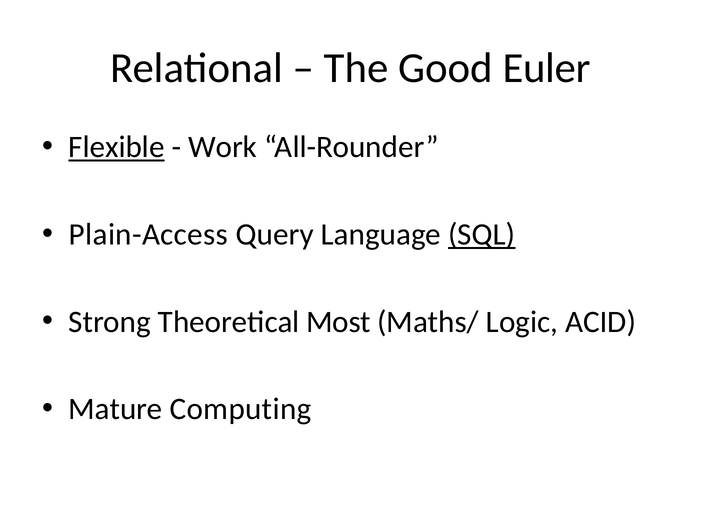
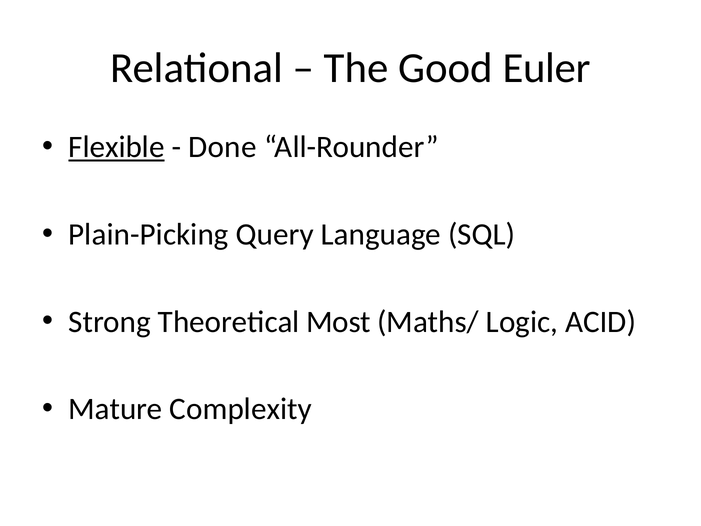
Work: Work -> Done (222, 147)
Plain-Access: Plain-Access -> Plain-Picking (148, 234)
SQL underline: present -> none (482, 234)
Computing: Computing -> Complexity (241, 409)
